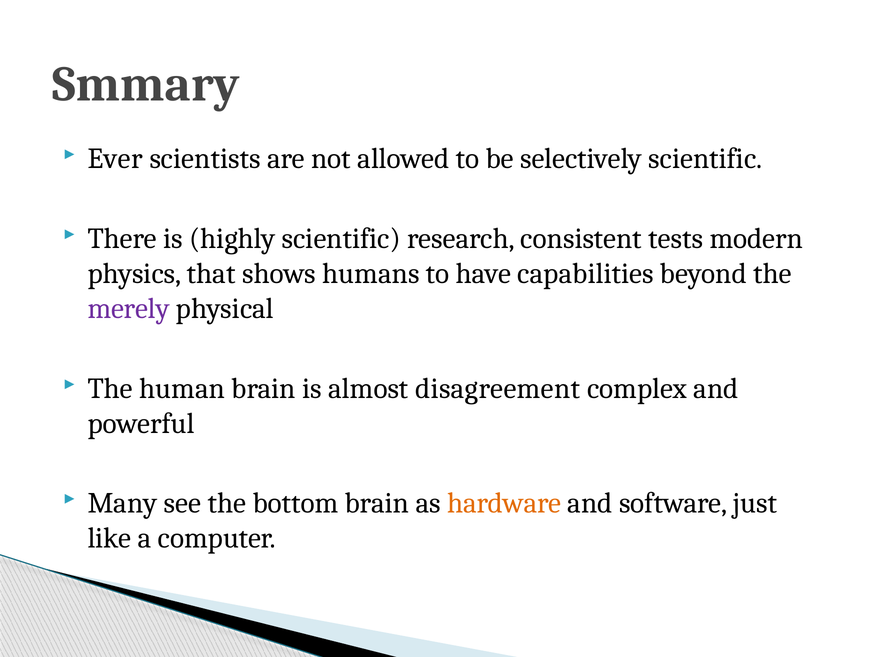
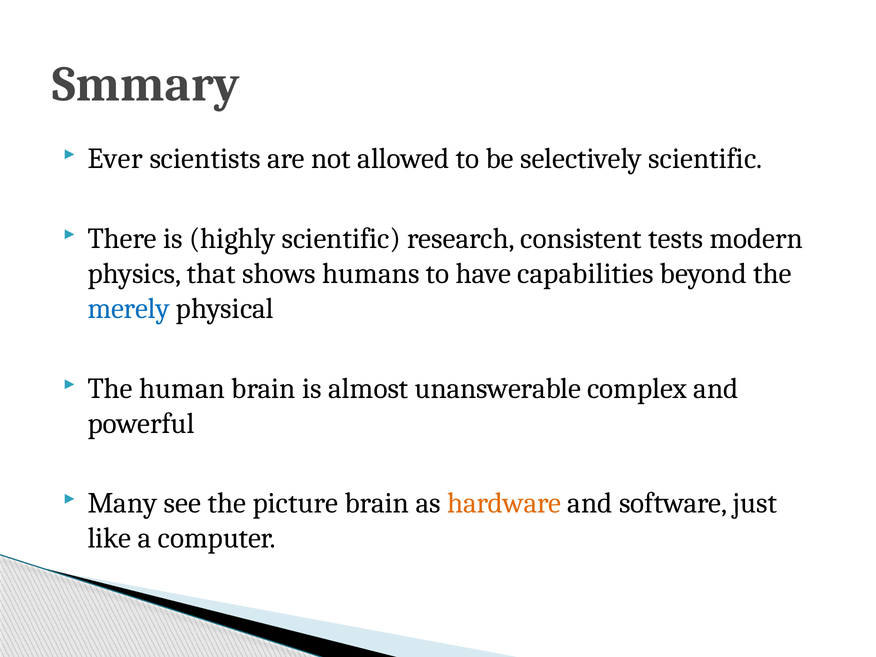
merely colour: purple -> blue (129, 309)
disagreement: disagreement -> unanswerable (498, 388)
bottom: bottom -> picture (295, 503)
